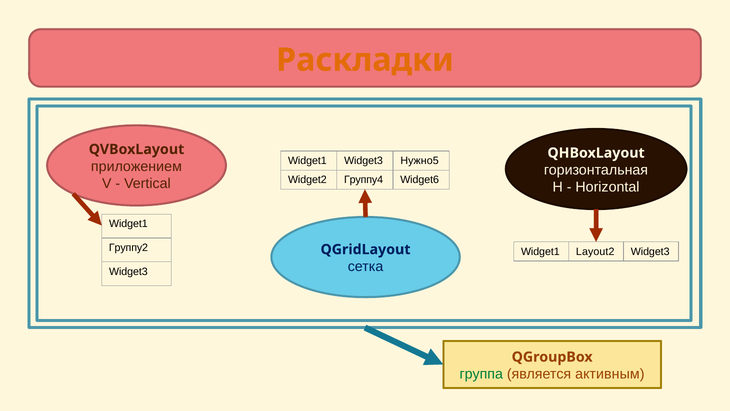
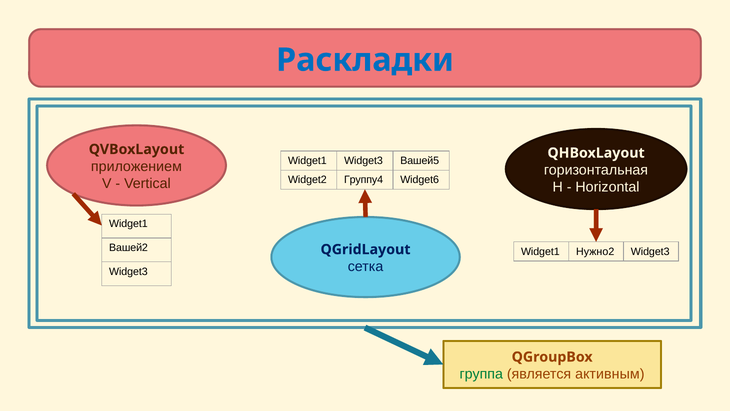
Раскладки colour: orange -> blue (365, 60)
Нужно5: Нужно5 -> Вашей5 (420, 161)
Группу2: Группу2 -> Вашей2 (128, 248)
Layout2: Layout2 -> Нужно2 (595, 251)
